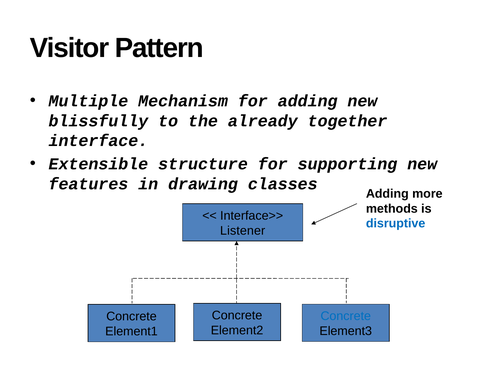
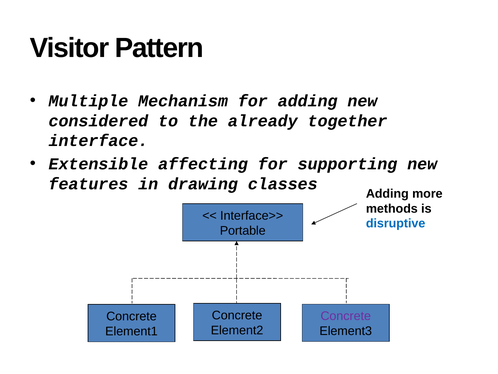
blissfully: blissfully -> considered (98, 121)
structure: structure -> affecting (203, 164)
Listener: Listener -> Portable (243, 230)
Concrete colour: blue -> purple (346, 316)
